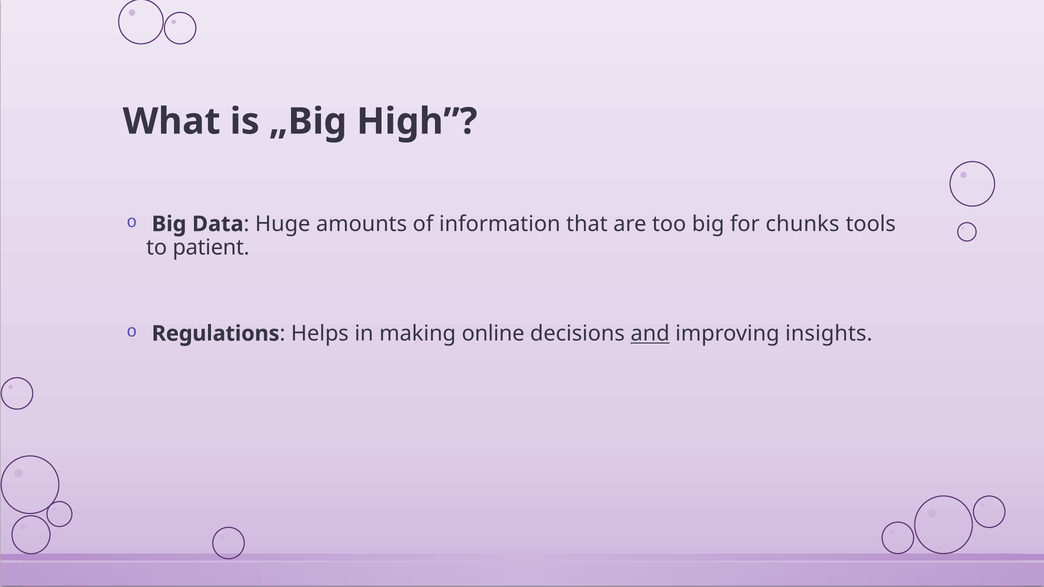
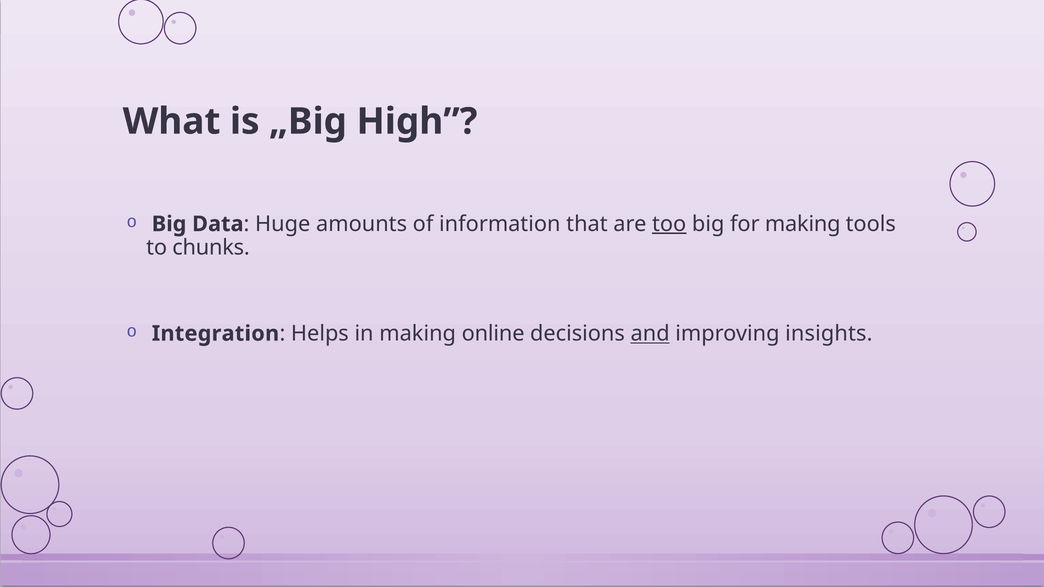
too underline: none -> present (669, 224)
for chunks: chunks -> making (803, 224)
patient: patient -> chunks (211, 248)
Regulations: Regulations -> Integration (215, 334)
